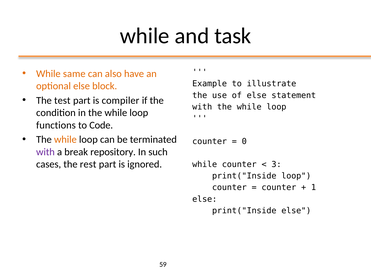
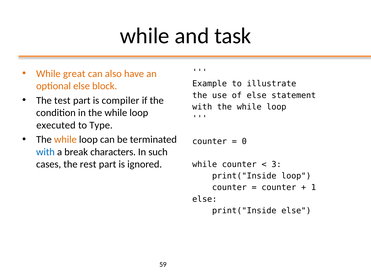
same: same -> great (74, 74)
functions: functions -> executed (56, 125)
Code: Code -> Type (101, 125)
with colour: purple -> blue (45, 152)
repository: repository -> characters (113, 152)
